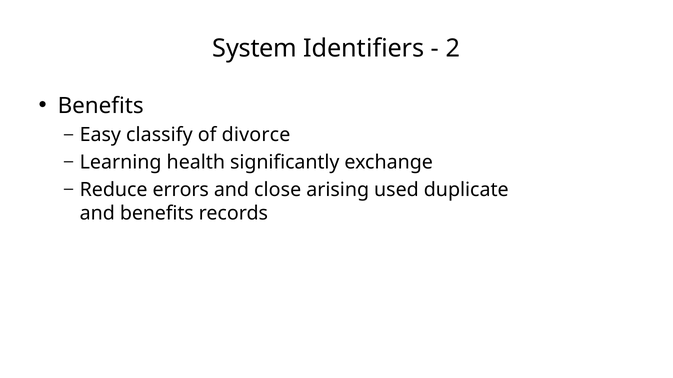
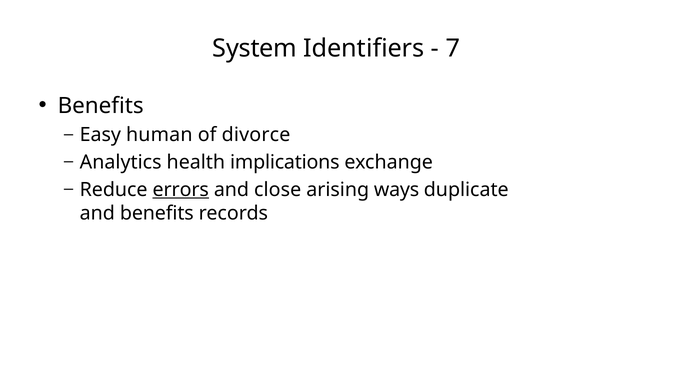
2: 2 -> 7 (453, 48)
classify: classify -> human (159, 135)
Learning: Learning -> Analytics (121, 162)
significantly: significantly -> implications (285, 162)
errors underline: none -> present (181, 190)
used: used -> ways (397, 190)
